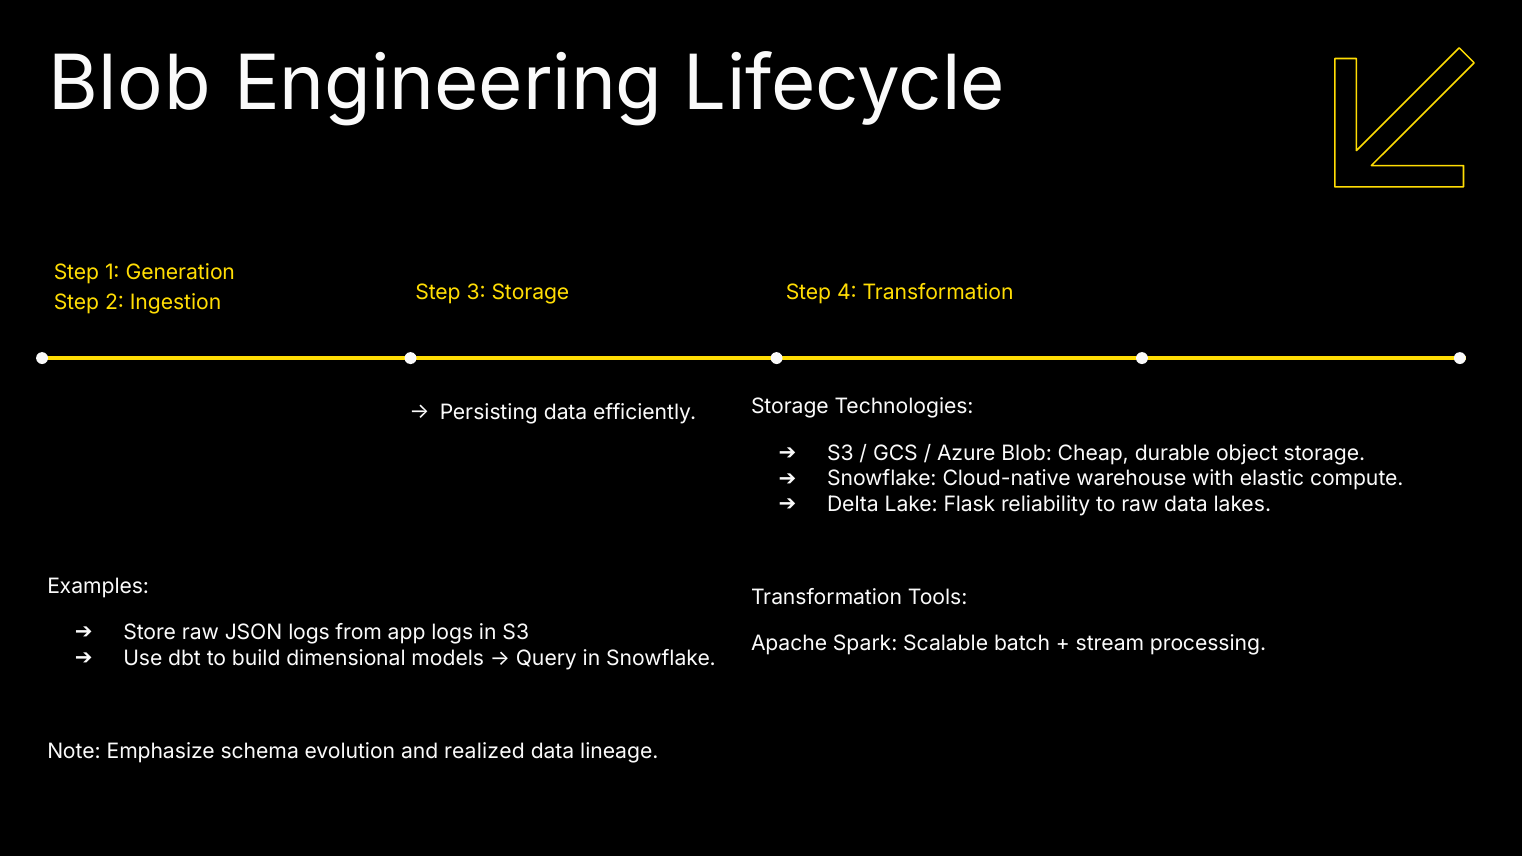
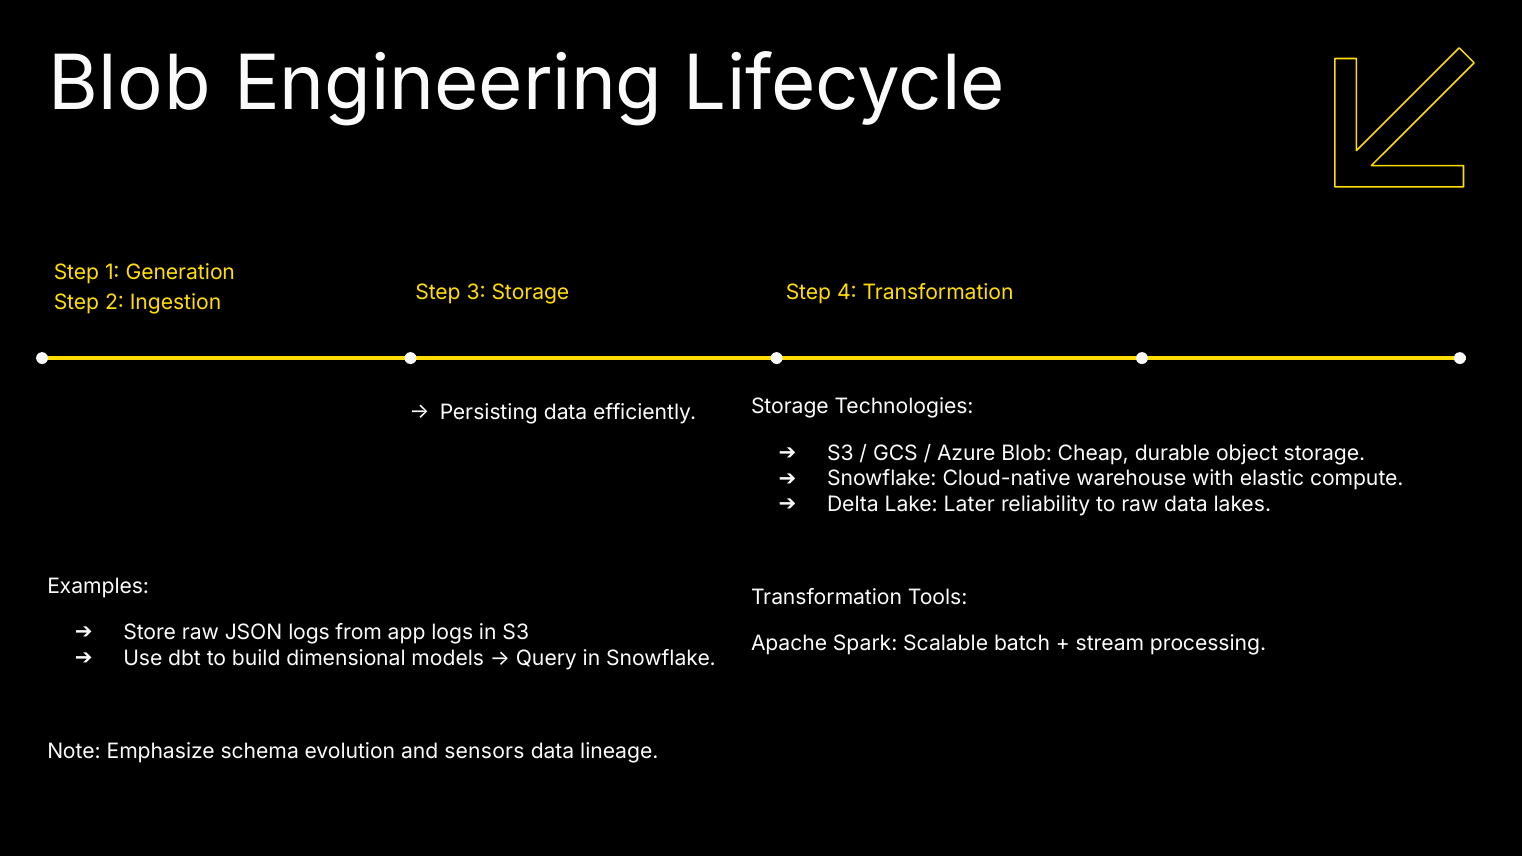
Flask: Flask -> Later (969, 504)
realized: realized -> sensors (484, 751)
